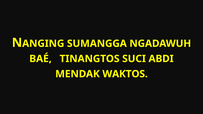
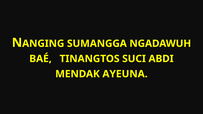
WAKTOS: WAKTOS -> AYEUNA (125, 74)
